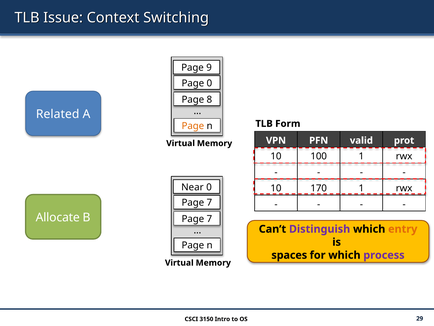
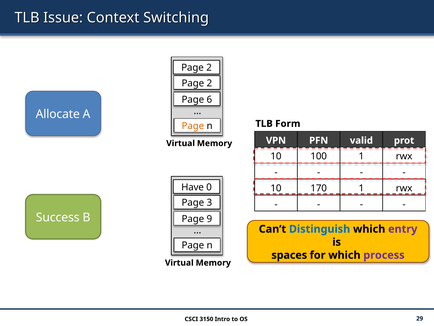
9: 9 -> 2 (209, 68)
0: 0 -> 2 (209, 83)
8: 8 -> 6 (209, 99)
Related: Related -> Allocate (58, 114)
Near: Near -> Have (193, 187)
7: 7 -> 3 (209, 202)
Allocate: Allocate -> Success (58, 217)
7: 7 -> 9 (209, 219)
Distinguish colour: purple -> blue (320, 229)
entry colour: orange -> purple (403, 229)
